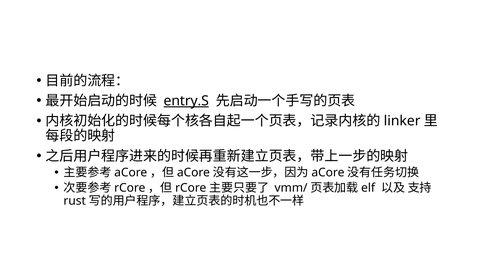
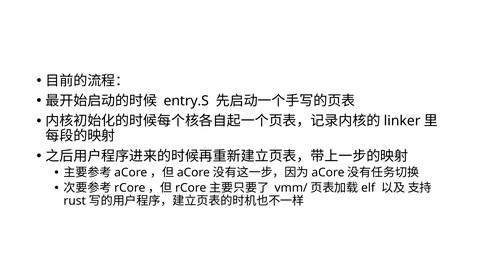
entry.S underline: present -> none (186, 101)
